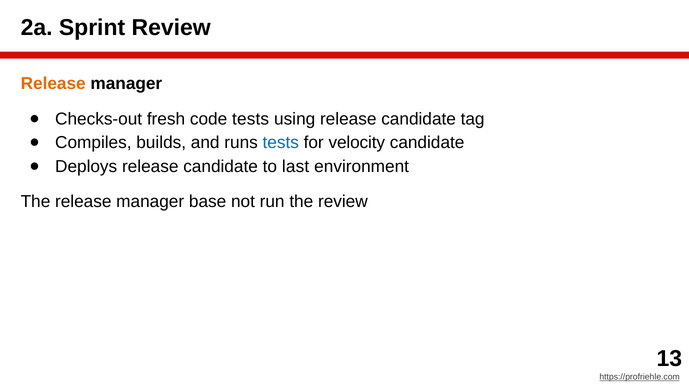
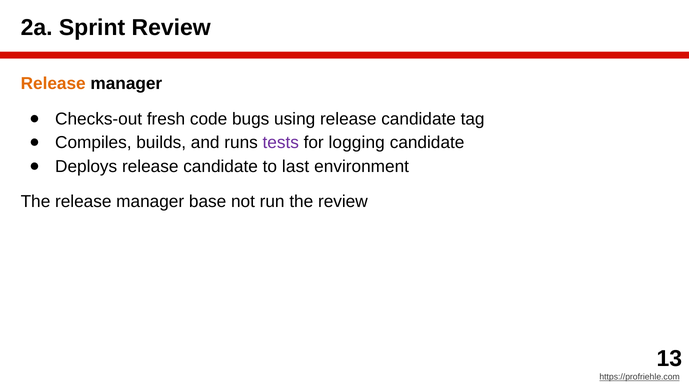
code tests: tests -> bugs (251, 119)
tests colour: blue -> purple (281, 143)
velocity: velocity -> logging (357, 143)
